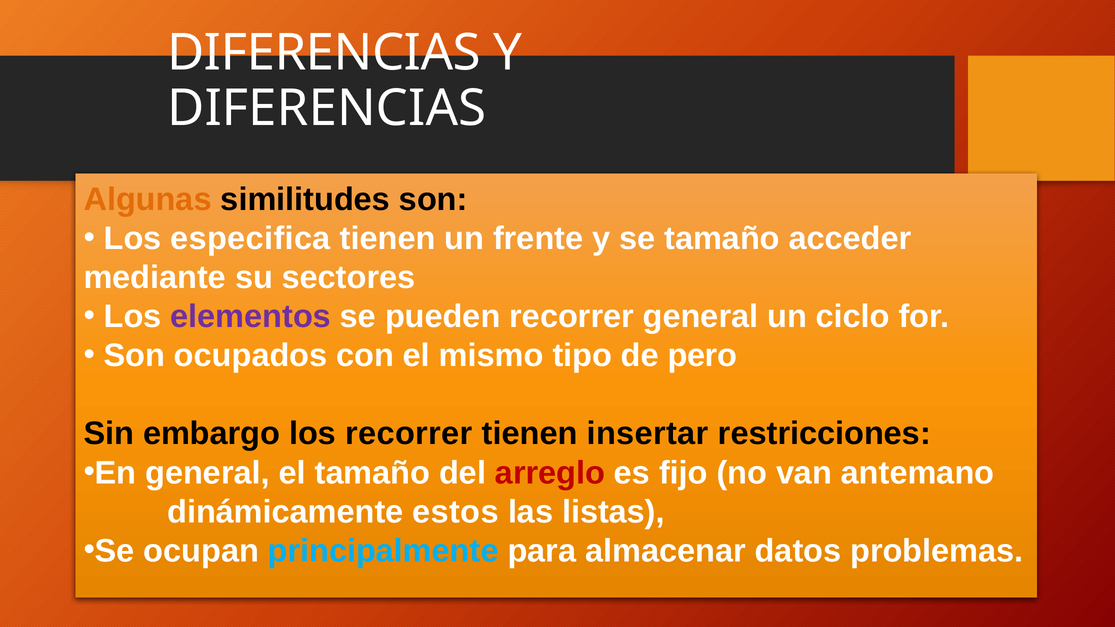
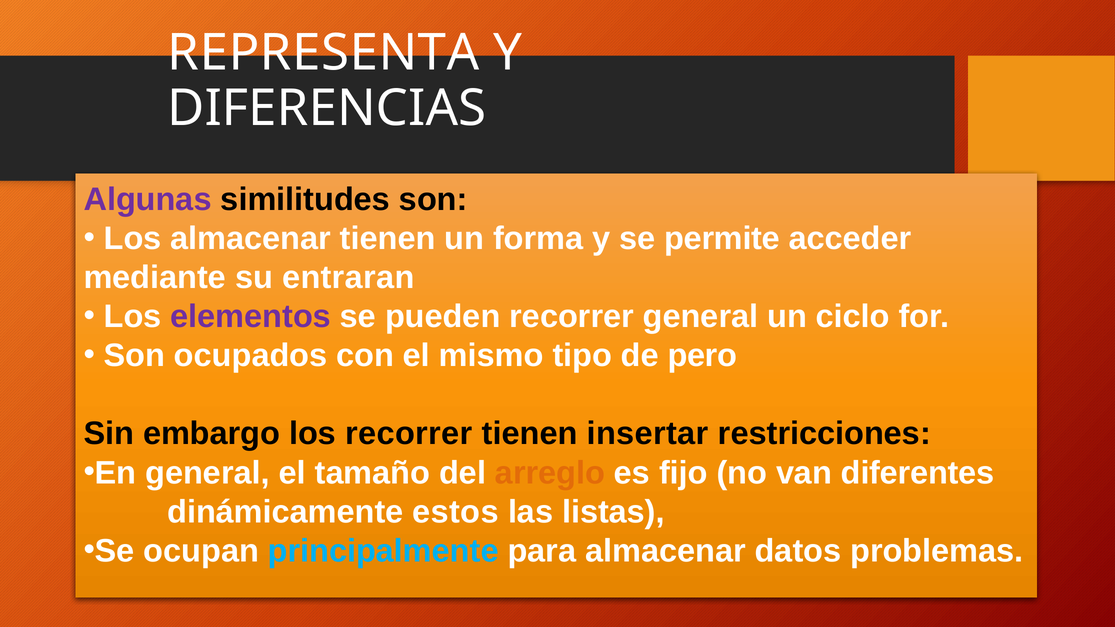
DIFERENCIAS: DIFERENCIAS -> REPRESENTA (323, 53)
Algunas colour: orange -> purple (148, 200)
Los especifica: especifica -> almacenar (251, 239)
frente: frente -> forma (538, 239)
se tamaño: tamaño -> permite (722, 239)
sectores: sectores -> entraran (348, 278)
arreglo colour: red -> orange (550, 473)
antemano: antemano -> diferentes (918, 473)
